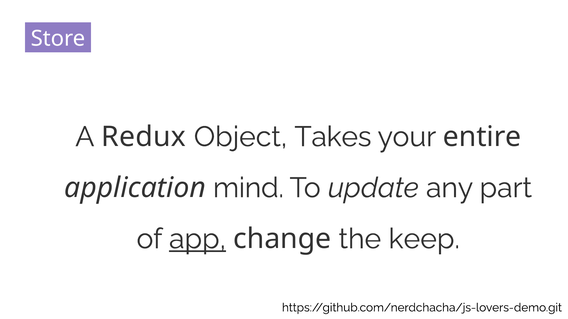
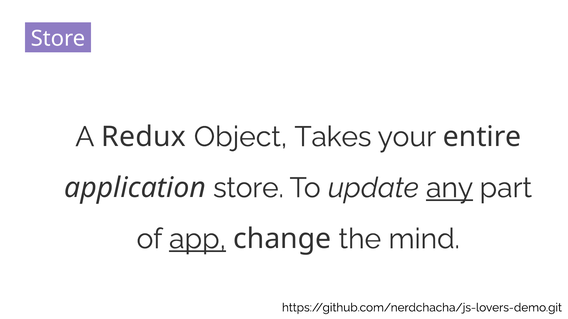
application mind: mind -> store (248, 188)
any underline: none -> present (450, 188)
keep: keep -> mind (424, 239)
